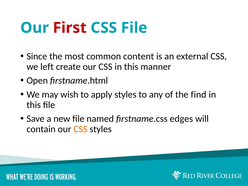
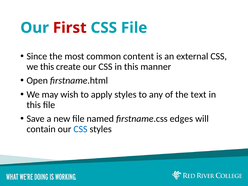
we left: left -> this (47, 67)
find: find -> text (199, 94)
CSS colour: orange -> blue (80, 129)
